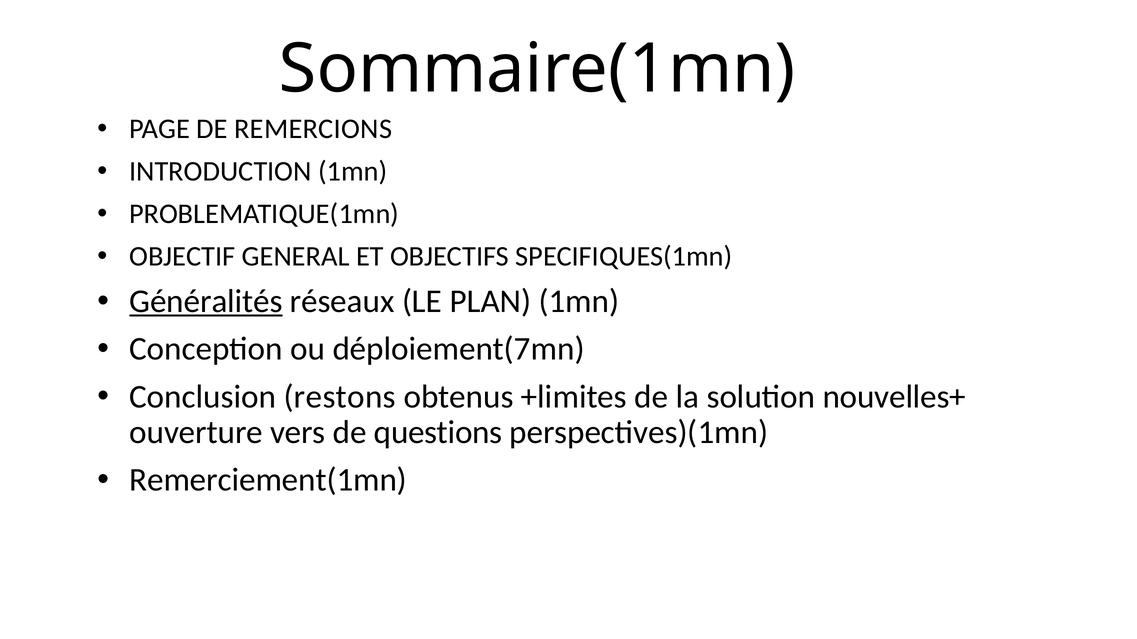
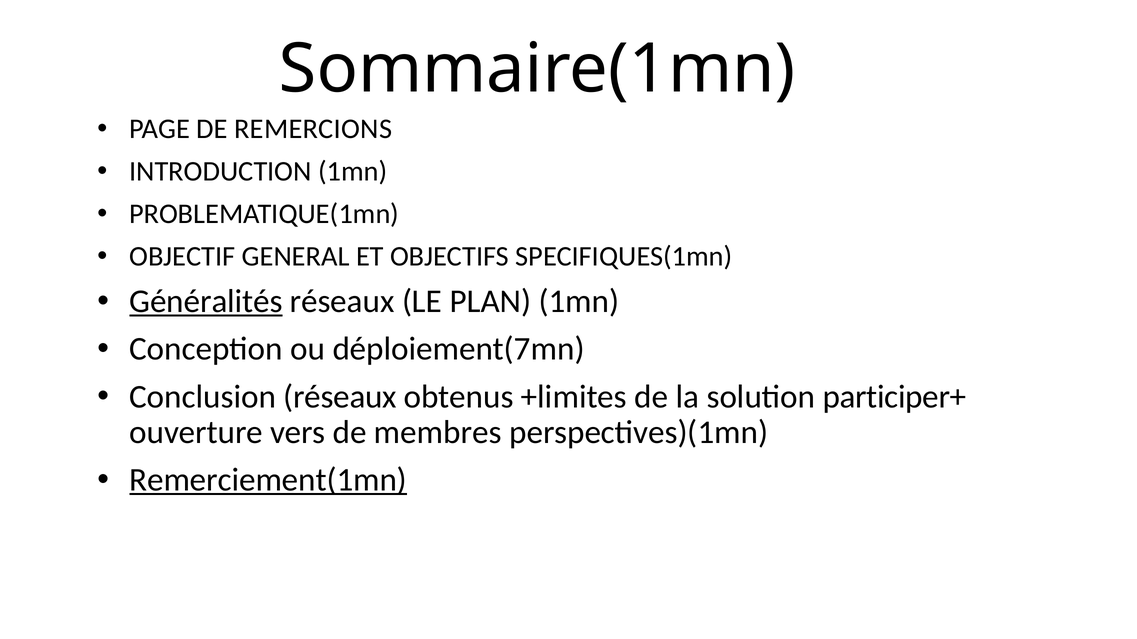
Conclusion restons: restons -> réseaux (340, 397)
nouvelles+: nouvelles+ -> participer+ (894, 397)
questions: questions -> membres (438, 433)
Remerciement(1mn underline: none -> present (268, 480)
